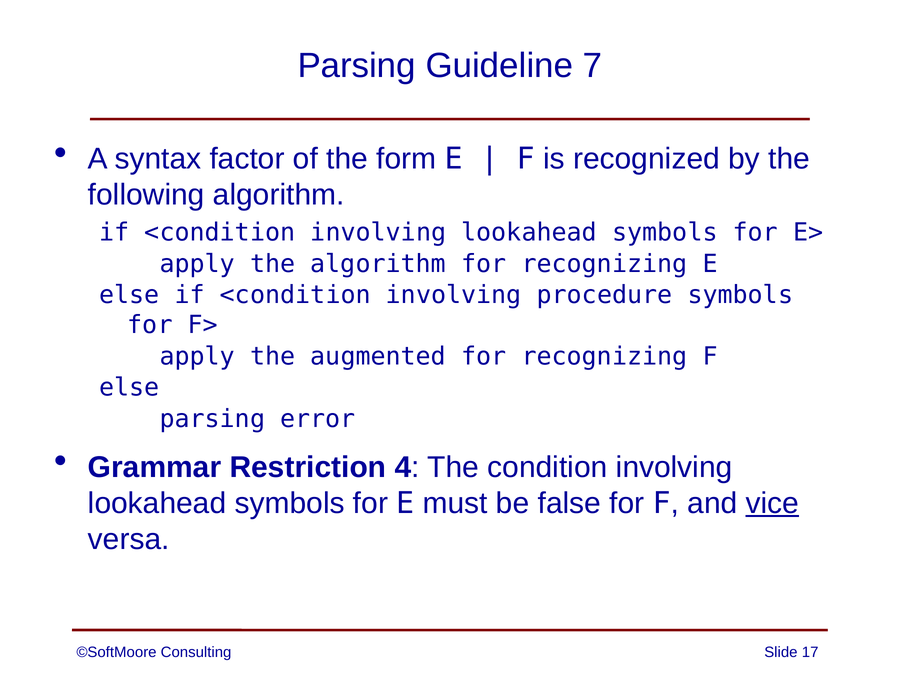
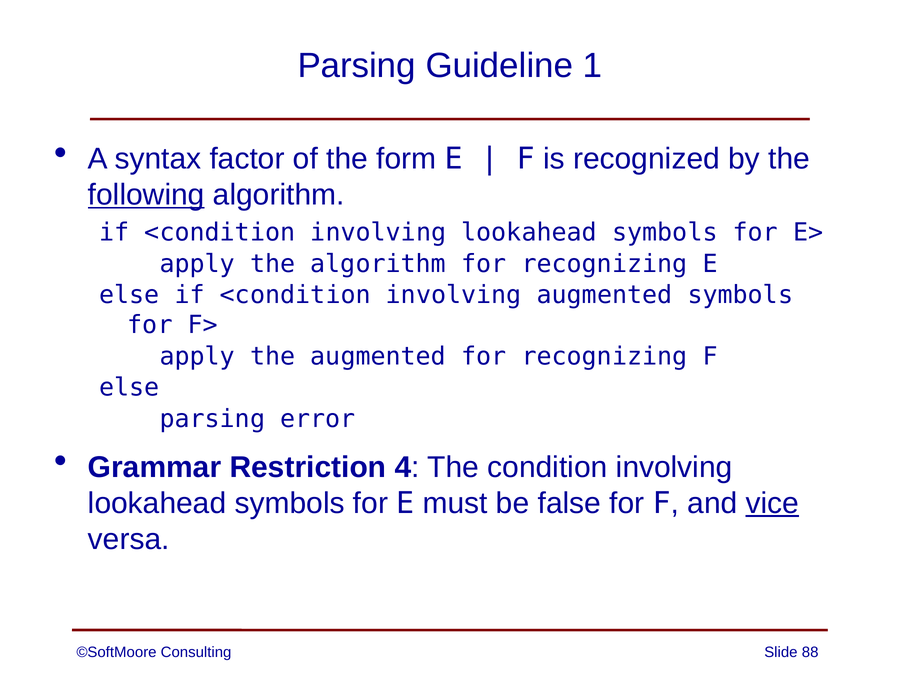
7: 7 -> 1 (592, 65)
following underline: none -> present (146, 195)
involving procedure: procedure -> augmented (605, 295)
17: 17 -> 88 (810, 652)
